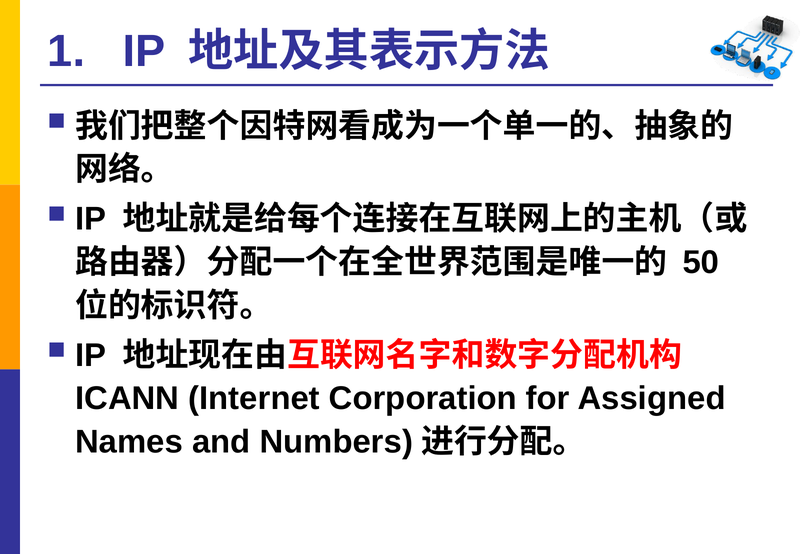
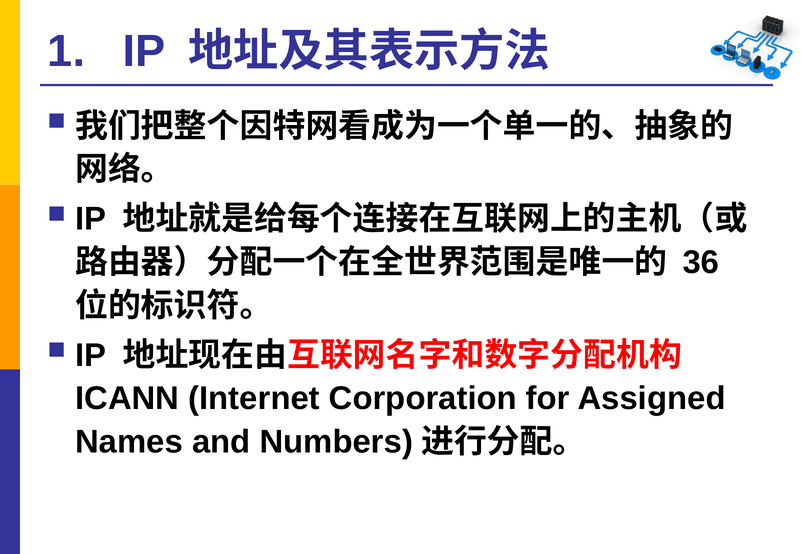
50: 50 -> 36 (701, 263)
